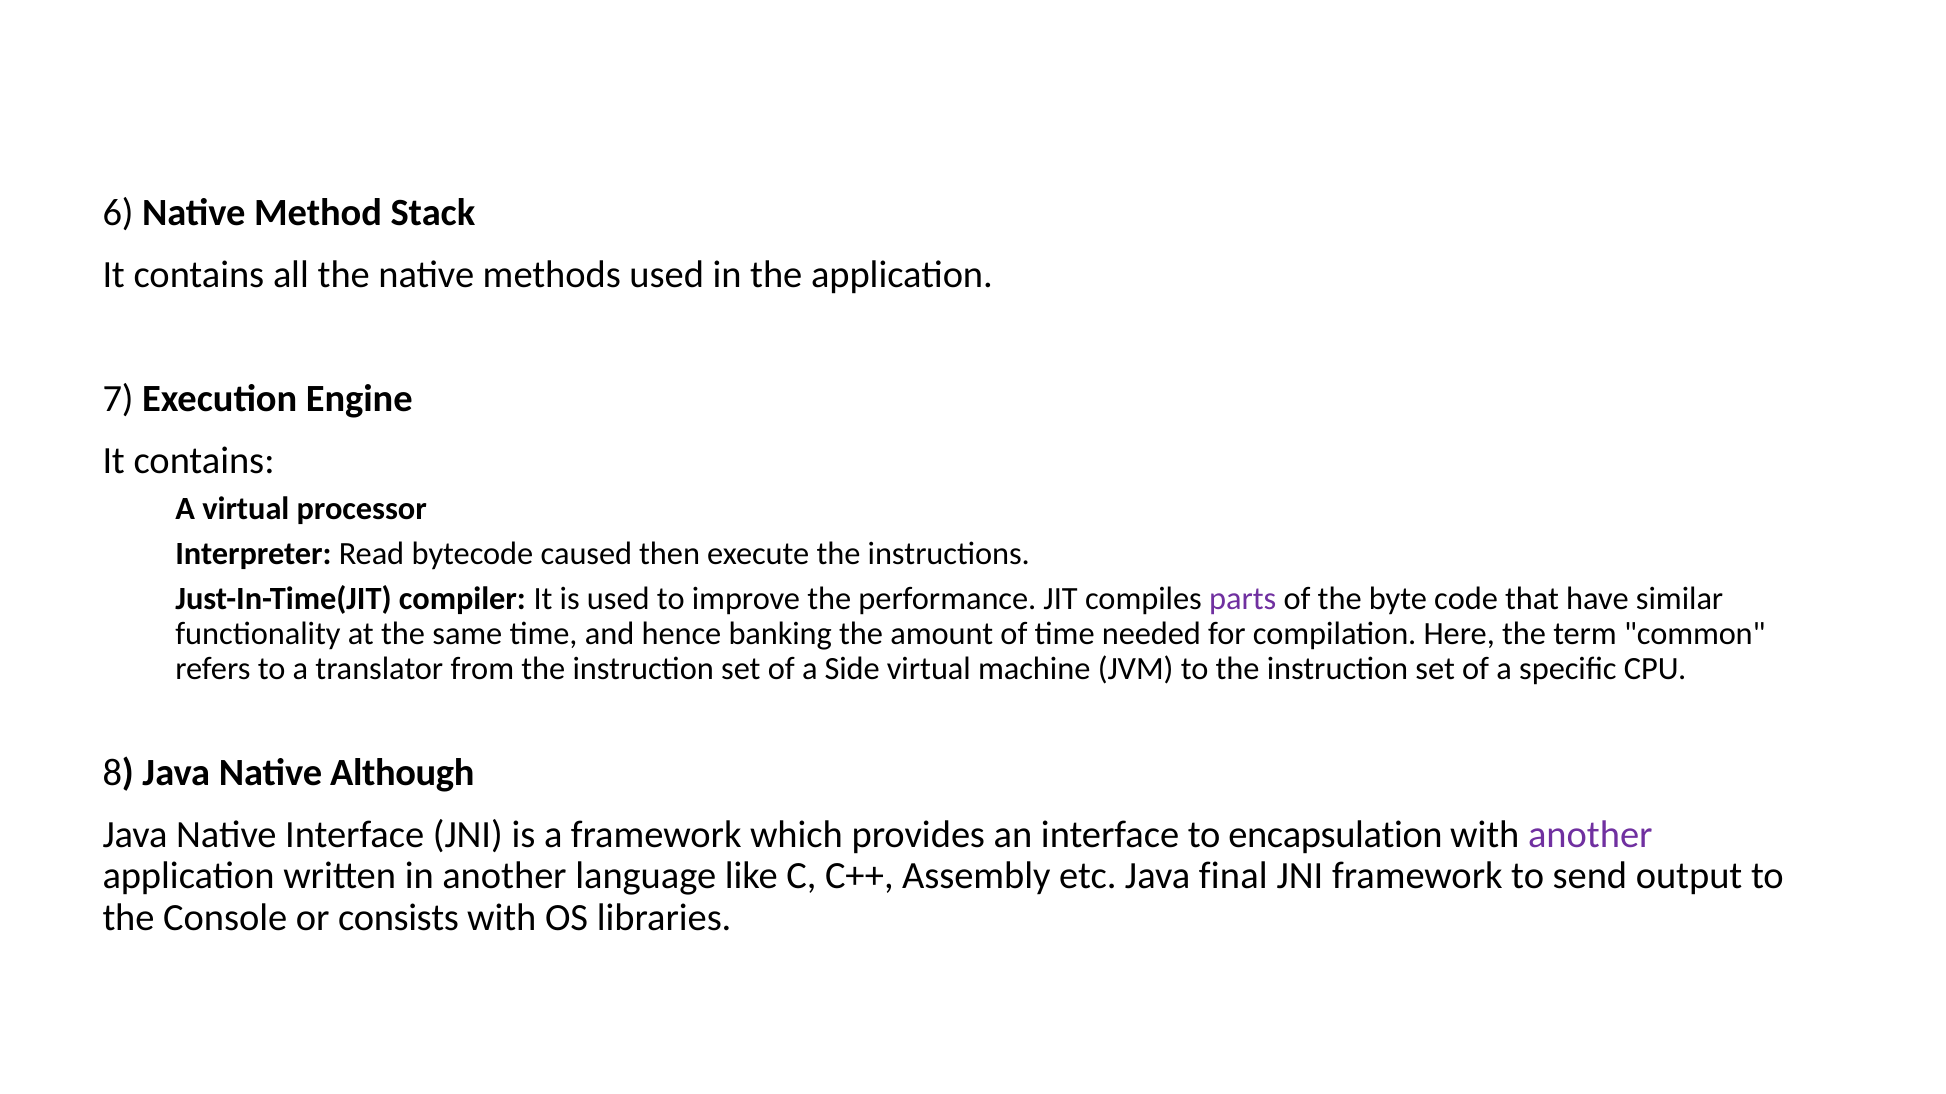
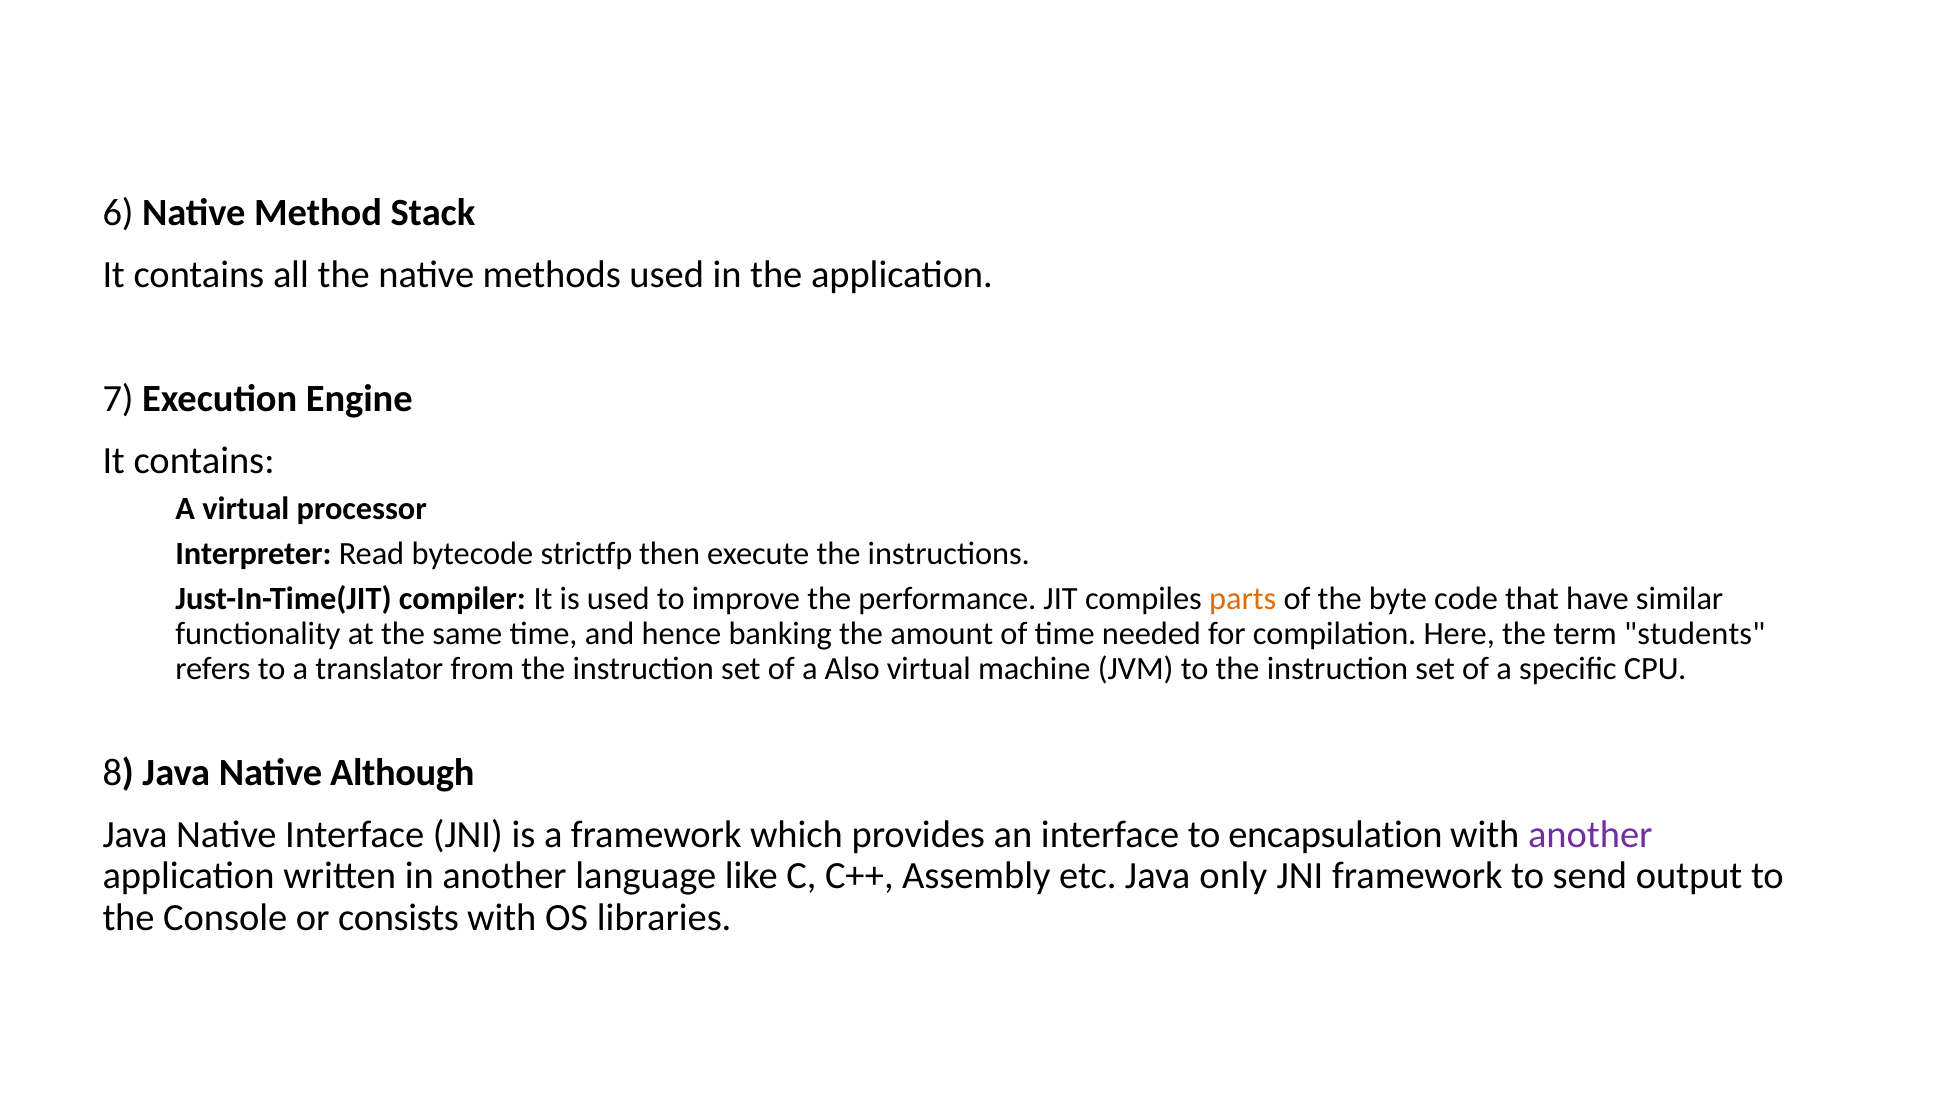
caused: caused -> strictfp (586, 554)
parts colour: purple -> orange (1243, 599)
common: common -> students (1695, 634)
Side: Side -> Also (852, 669)
final: final -> only (1233, 876)
